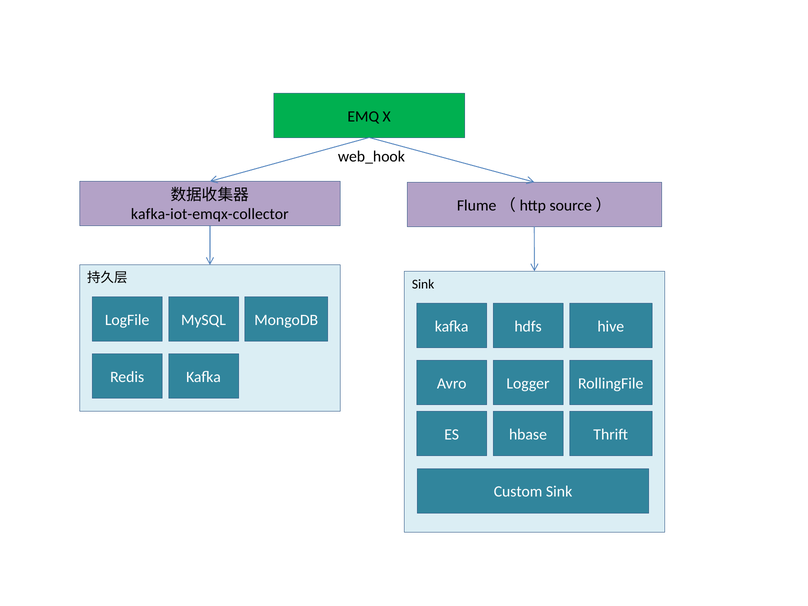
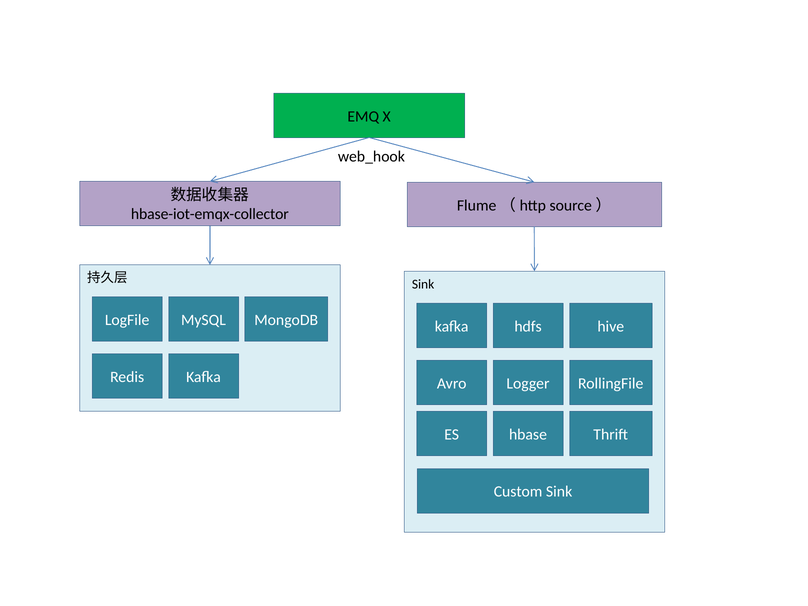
kafka-iot-emqx-collector: kafka-iot-emqx-collector -> hbase-iot-emqx-collector (210, 214)
